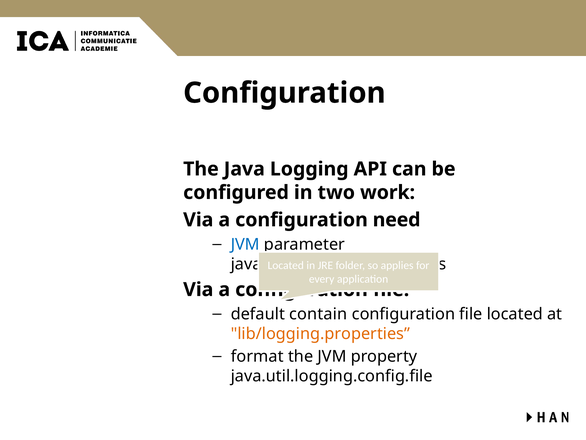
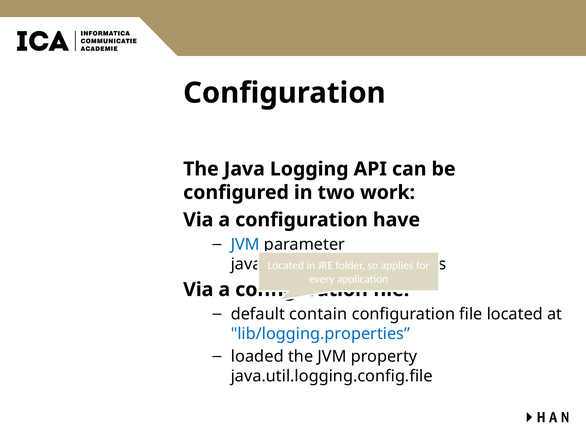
need: need -> have (397, 220)
lib/logging.properties colour: orange -> blue (320, 333)
format: format -> loaded (257, 356)
